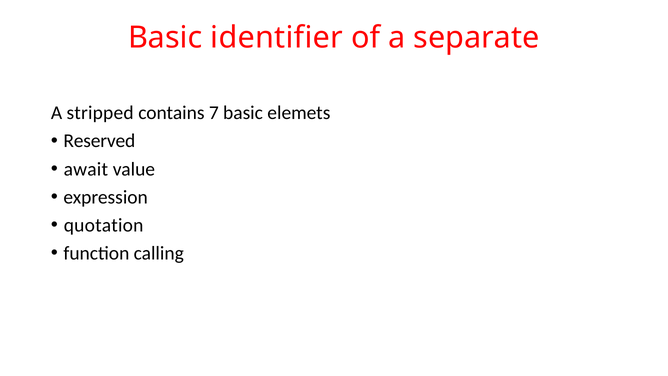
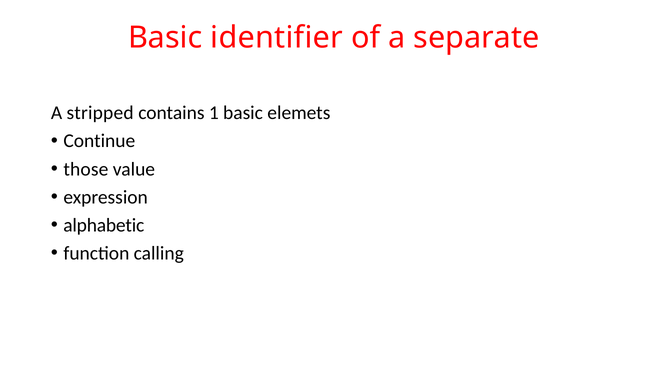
7: 7 -> 1 (214, 113)
Reserved: Reserved -> Continue (99, 141)
await: await -> those (86, 169)
quotation: quotation -> alphabetic (104, 225)
